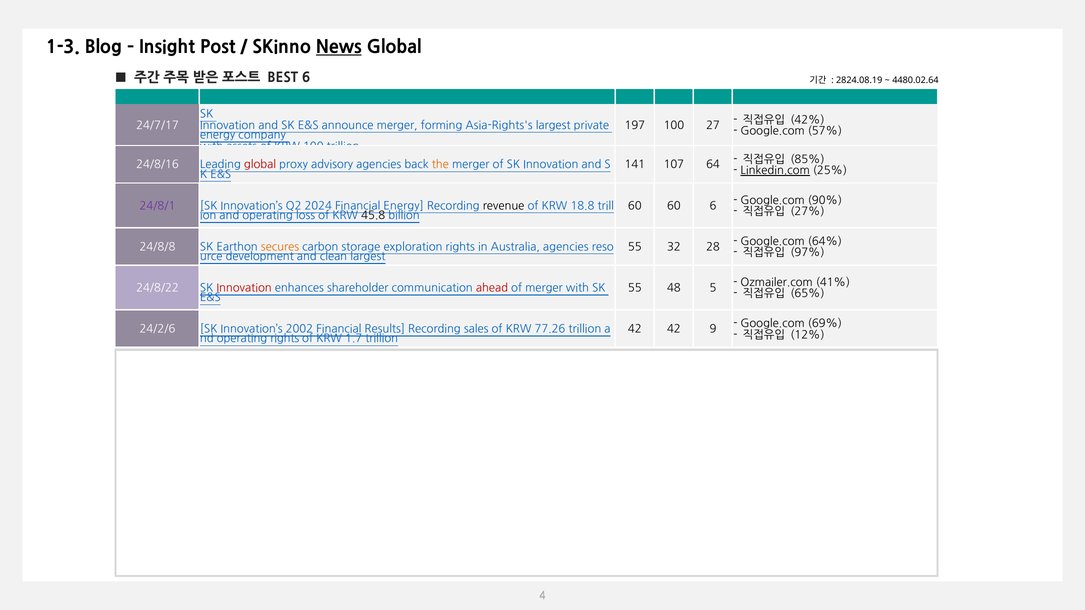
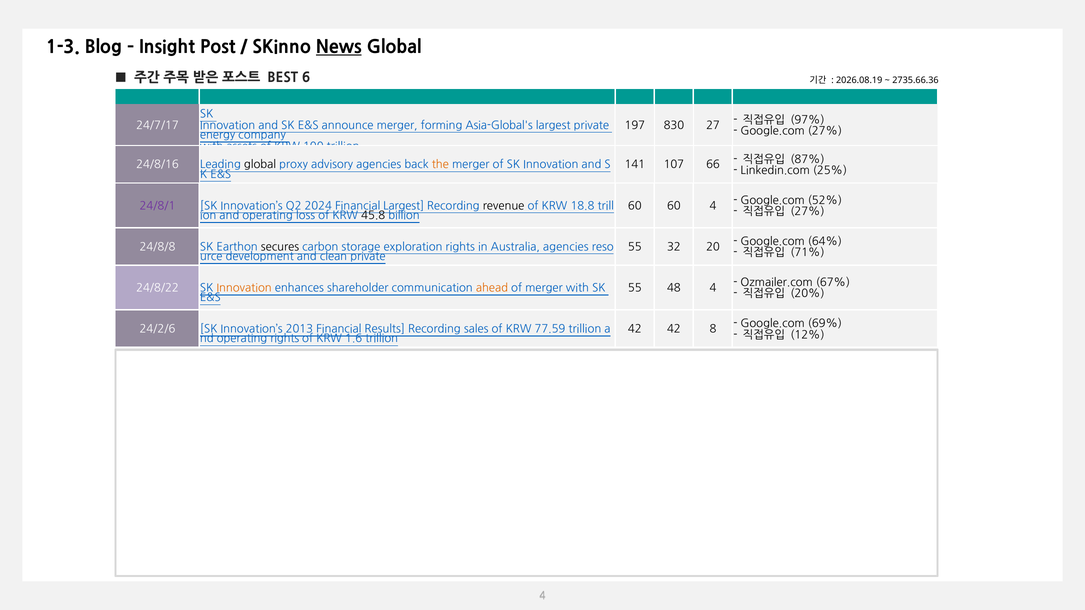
2824.08.19: 2824.08.19 -> 2026.08.19 (859, 80)
4480.02.64: 4480.02.64 -> 2735.66.36 (915, 80)
Asia-Rights's: Asia-Rights's -> Asia-Global's (499, 125)
197 100: 100 -> 830 (674, 125)
42%: 42% -> 97% (807, 120)
Google.com 57%: 57% -> 27% (825, 131)
global colour: red -> black (260, 165)
64: 64 -> 66 (713, 165)
85%: 85% -> 87% (807, 159)
Linkedin.com underline: present -> none (775, 171)
Financial Energy: Energy -> Largest (404, 206)
60 6: 6 -> 4 (713, 206)
90%: 90% -> 52% (825, 200)
secures colour: orange -> black (280, 247)
28: 28 -> 20 (713, 247)
97%: 97% -> 71% (807, 253)
clean largest: largest -> private (368, 257)
Innovation colour: red -> orange (244, 288)
ahead colour: red -> orange (492, 288)
48 5: 5 -> 4 (713, 288)
41%: 41% -> 67% (833, 283)
65%: 65% -> 20% (807, 294)
2002: 2002 -> 2013 (299, 329)
77.26: 77.26 -> 77.59 (550, 329)
9: 9 -> 8 (713, 329)
1.7: 1.7 -> 1.6 (354, 339)
